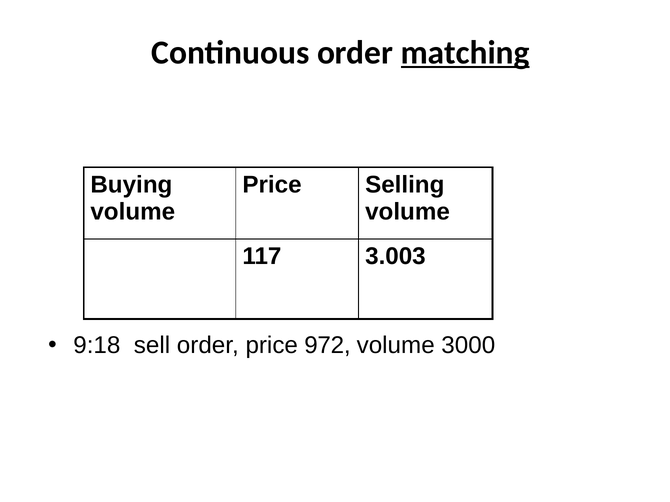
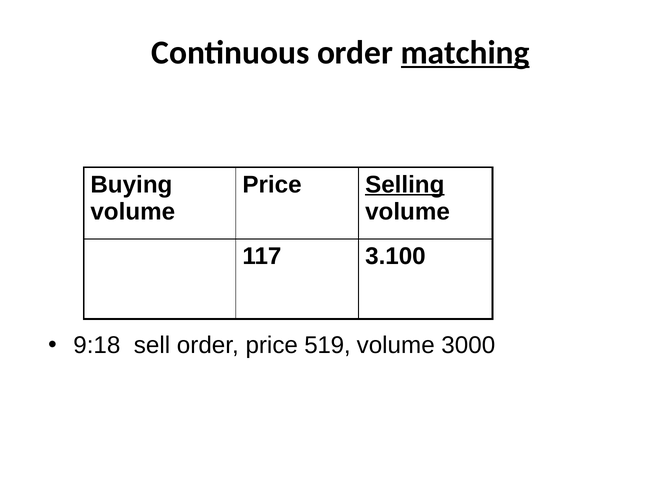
Selling underline: none -> present (405, 185)
3.003: 3.003 -> 3.100 (395, 257)
972: 972 -> 519 (327, 346)
